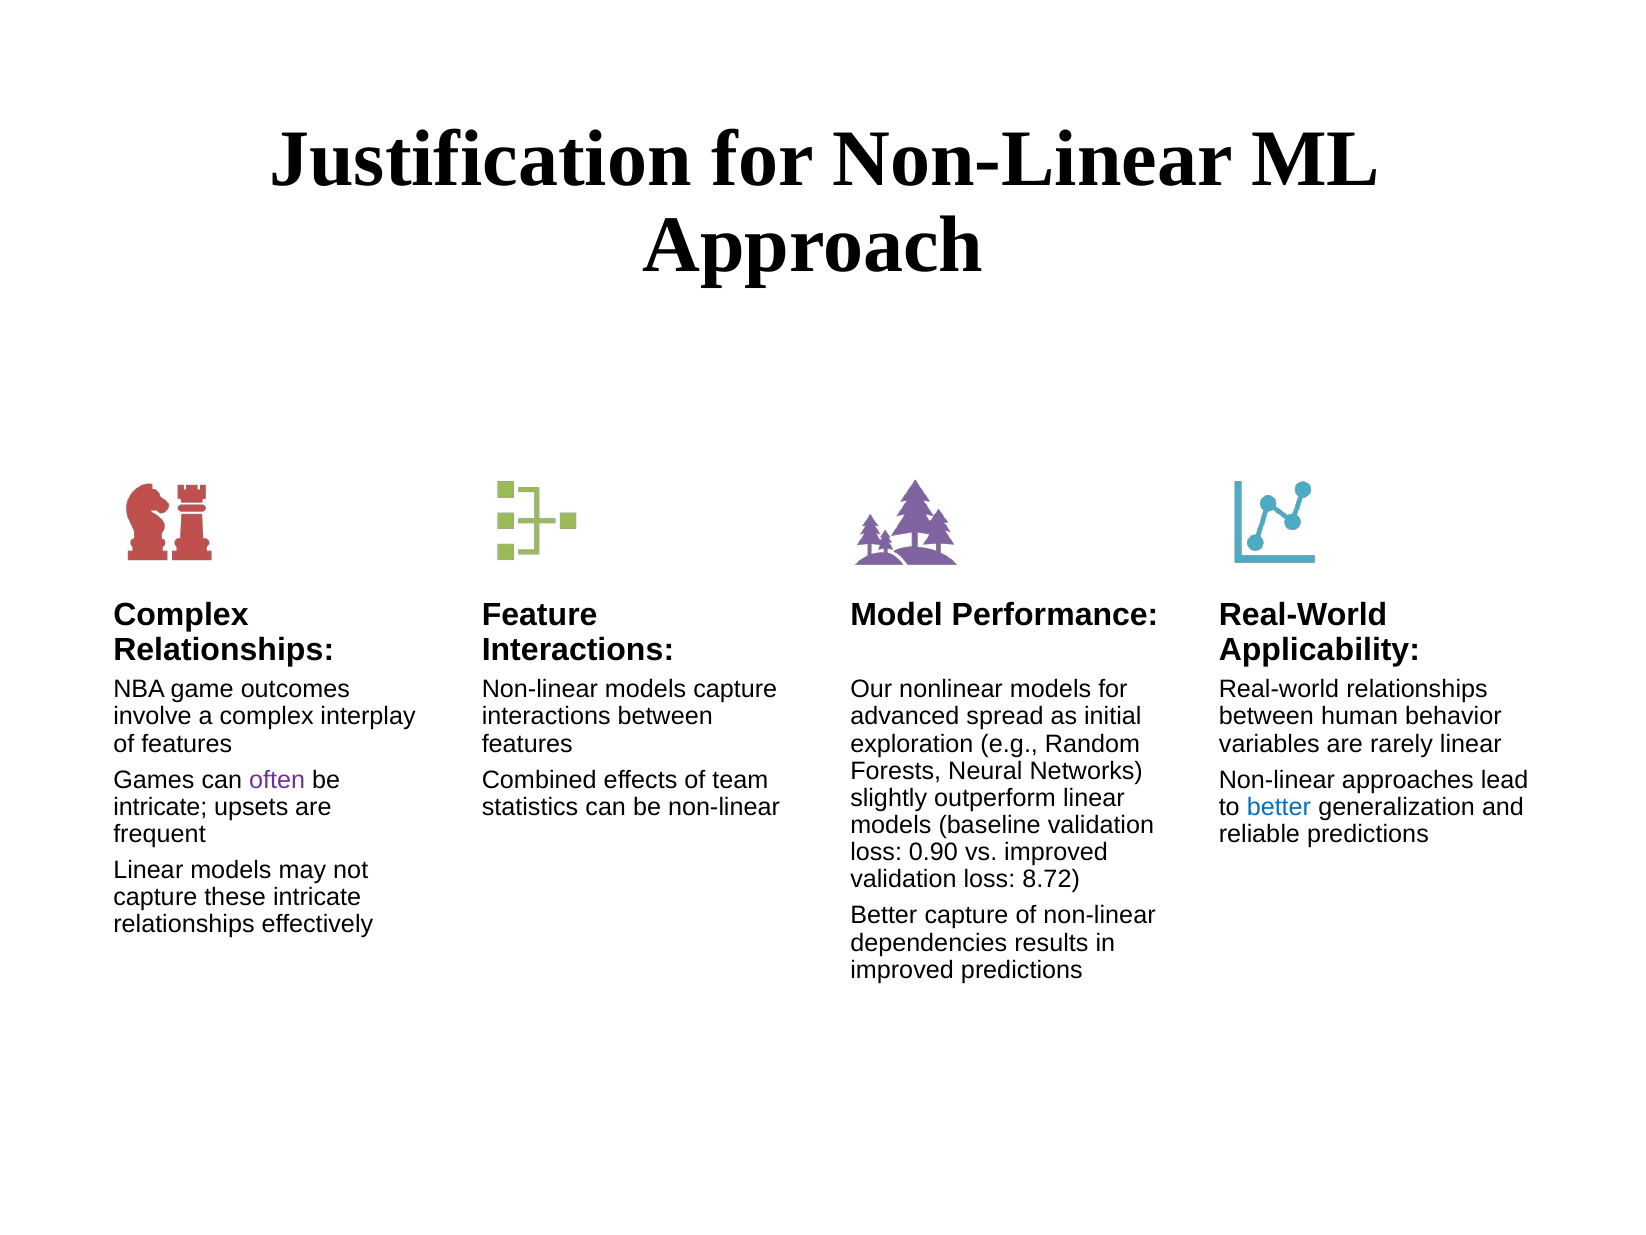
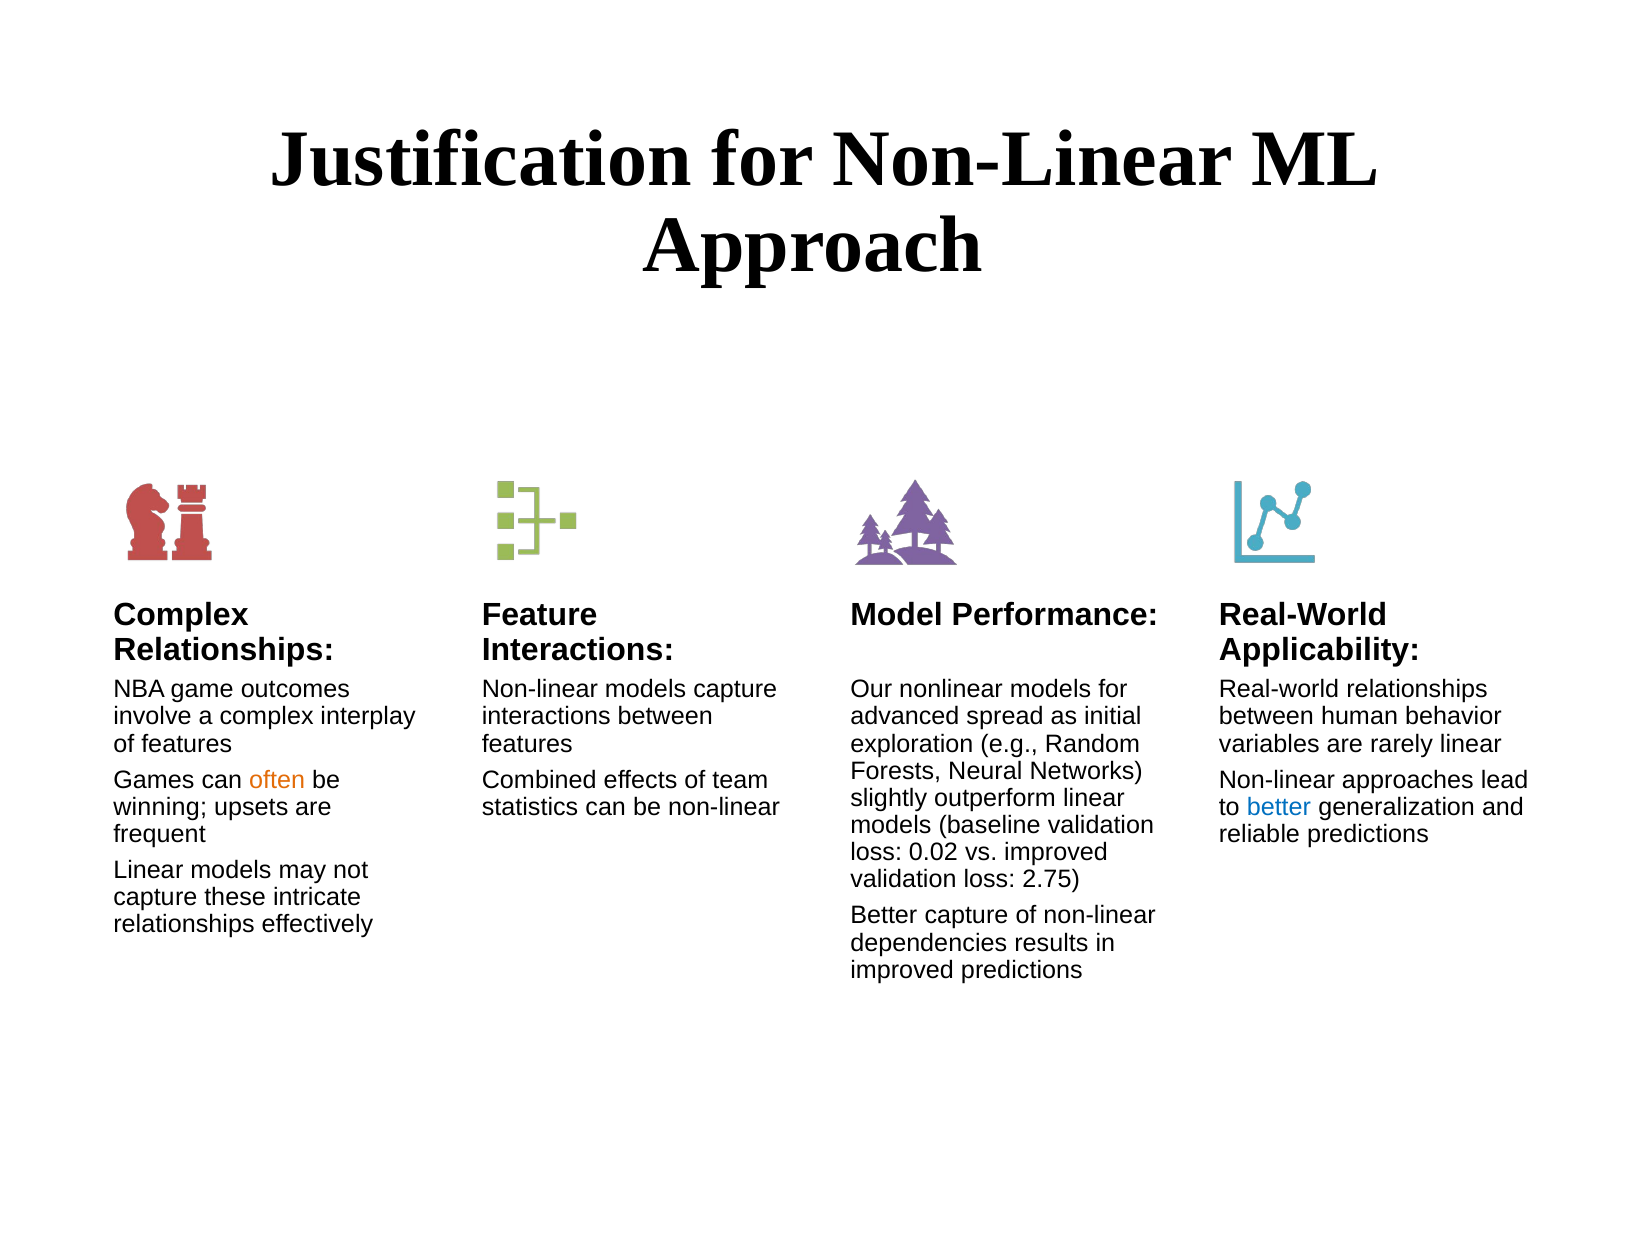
often colour: purple -> orange (277, 779)
intricate: intricate -> winning (160, 807)
0.90: 0.90 -> 0.02 (933, 852)
8.72: 8.72 -> 2.75 (1051, 879)
